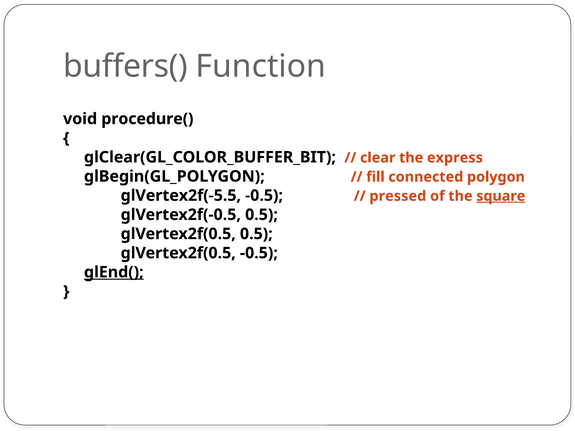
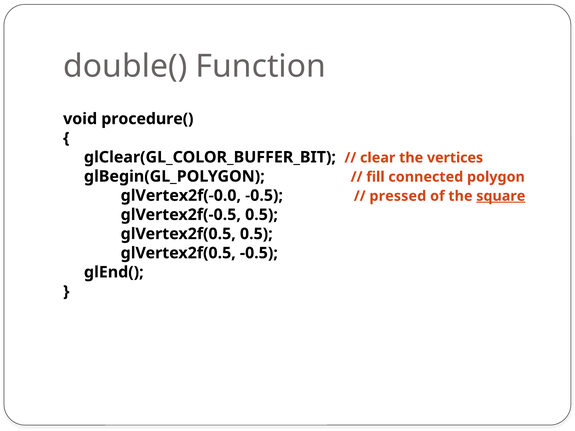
buffers(: buffers( -> double( (125, 66)
express: express -> vertices (455, 158)
glVertex2f(-5.5: glVertex2f(-5.5 -> glVertex2f(-0.0 (181, 196)
glEnd( underline: present -> none (114, 272)
